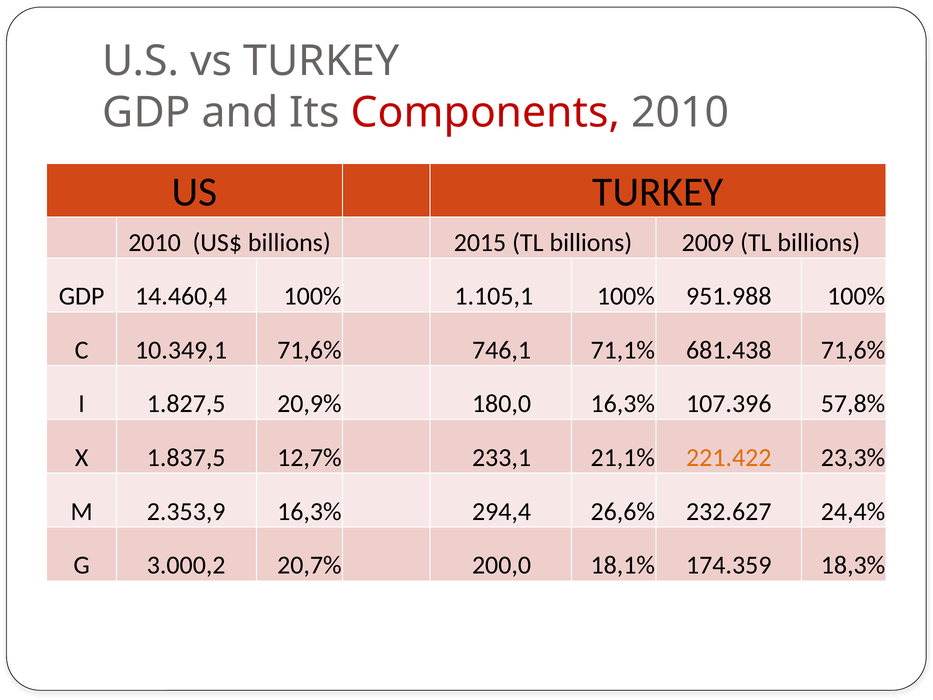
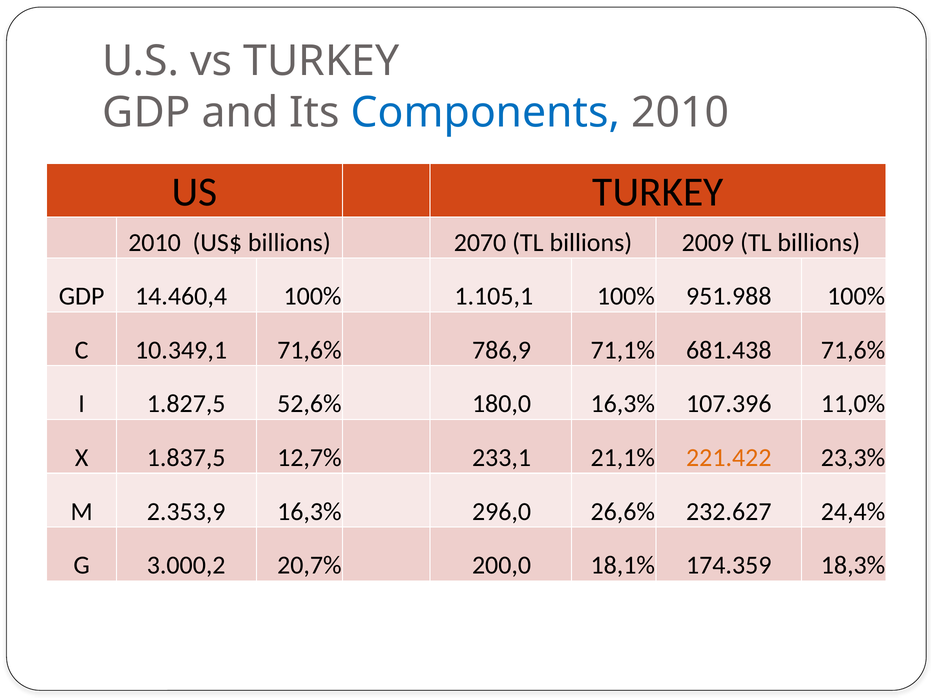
Components colour: red -> blue (486, 113)
2015: 2015 -> 2070 (480, 242)
746,1: 746,1 -> 786,9 (502, 350)
20,9%: 20,9% -> 52,6% (309, 404)
57,8%: 57,8% -> 11,0% (853, 404)
294,4: 294,4 -> 296,0 (502, 511)
